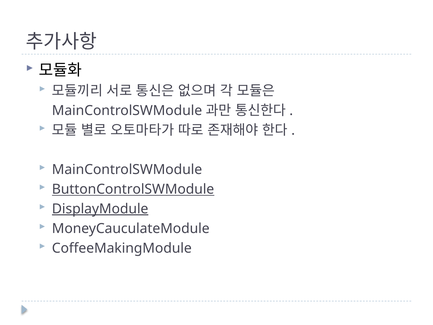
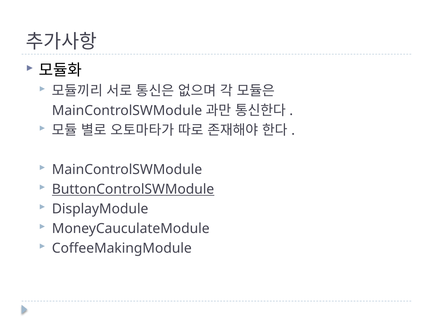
DisplayModule underline: present -> none (100, 209)
